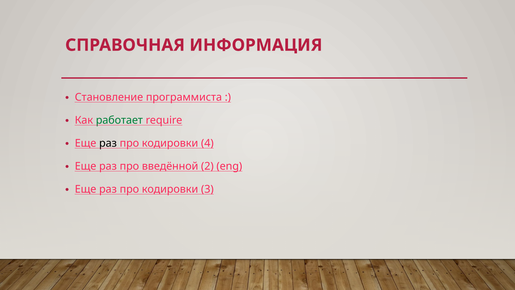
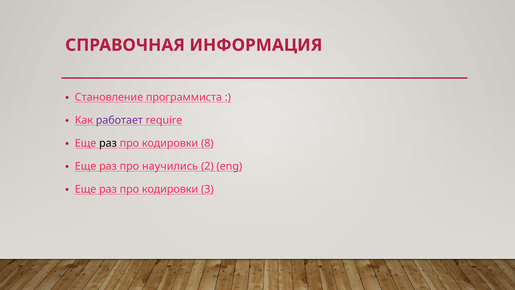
работает colour: green -> purple (119, 120)
4: 4 -> 8 (207, 143)
введённой: введённой -> научились (170, 166)
